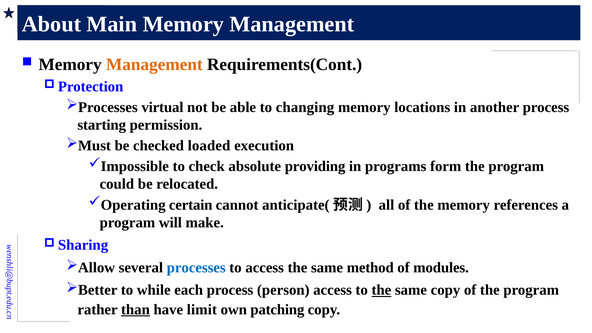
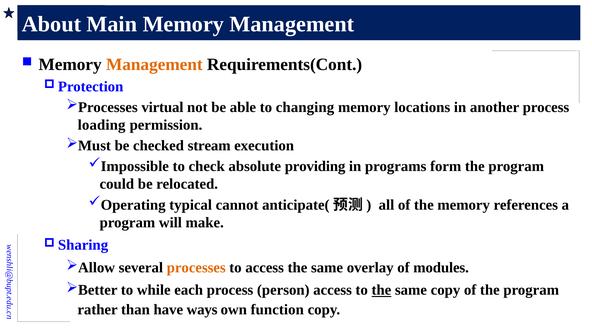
starting: starting -> loading (102, 125)
loaded: loaded -> stream (209, 146)
certain: certain -> typical (191, 205)
processes colour: blue -> orange (196, 268)
method: method -> overlay (370, 268)
than underline: present -> none (135, 310)
limit: limit -> ways (202, 310)
patching: patching -> function (277, 310)
